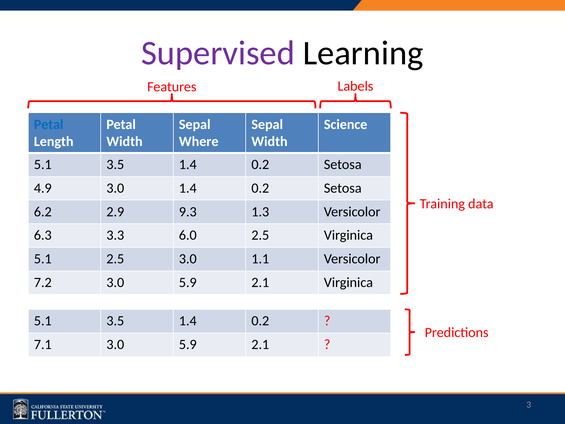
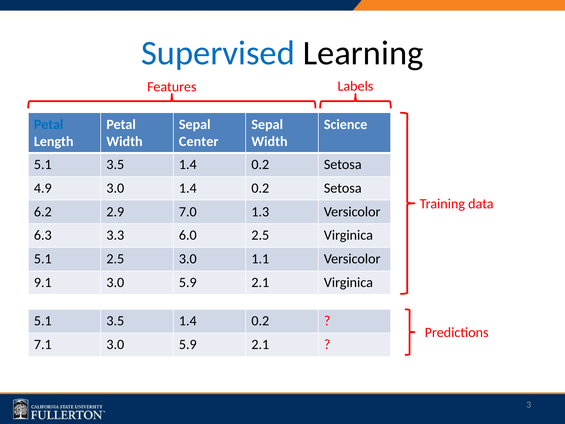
Supervised colour: purple -> blue (218, 53)
Where: Where -> Center (199, 142)
9.3: 9.3 -> 7.0 (188, 212)
7.2: 7.2 -> 9.1 (43, 282)
